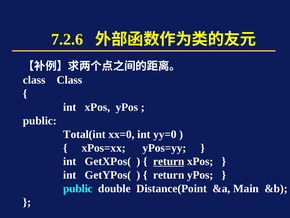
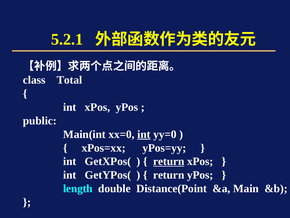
7.2.6: 7.2.6 -> 5.2.1 (67, 39)
class Class: Class -> Total (69, 80)
Total(int: Total(int -> Main(int (84, 134)
int underline: none -> present (144, 134)
public: public -> length (78, 188)
